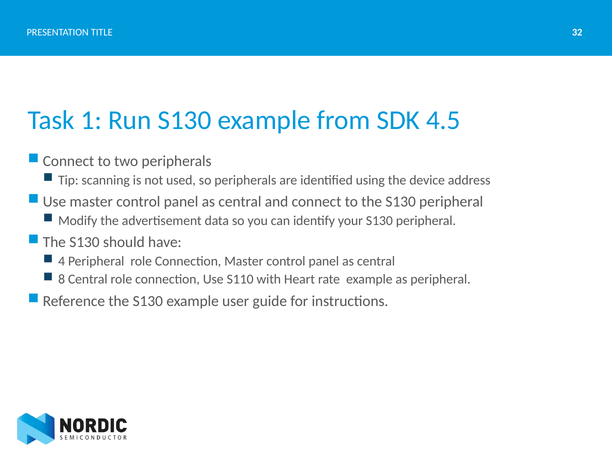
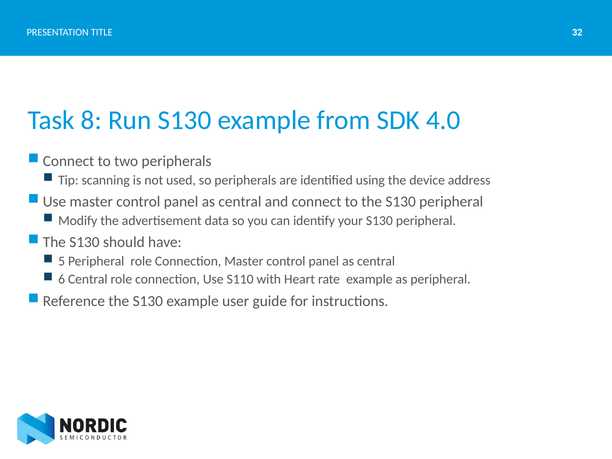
1: 1 -> 8 (91, 120)
4.5: 4.5 -> 4.0 (443, 120)
4: 4 -> 5 (62, 261)
8: 8 -> 6 (62, 279)
